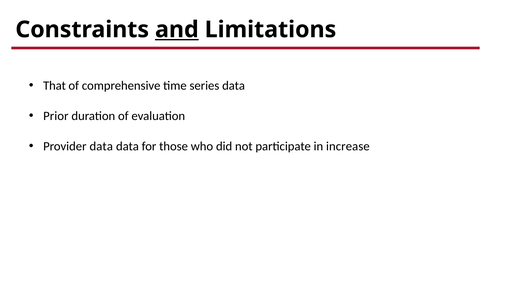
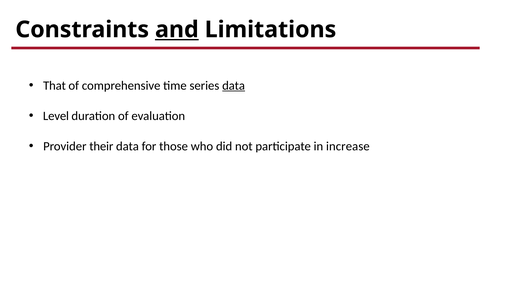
data underline: none -> present (234, 85)
Prior: Prior -> Level (56, 116)
Provider data: data -> their (101, 146)
